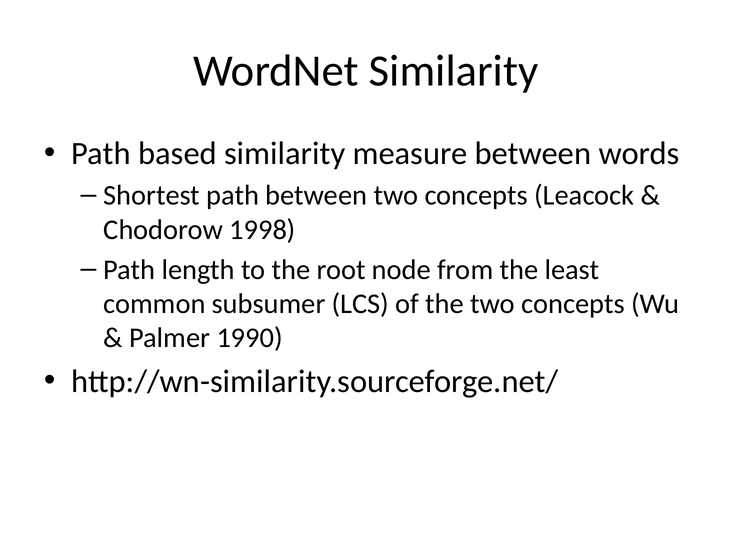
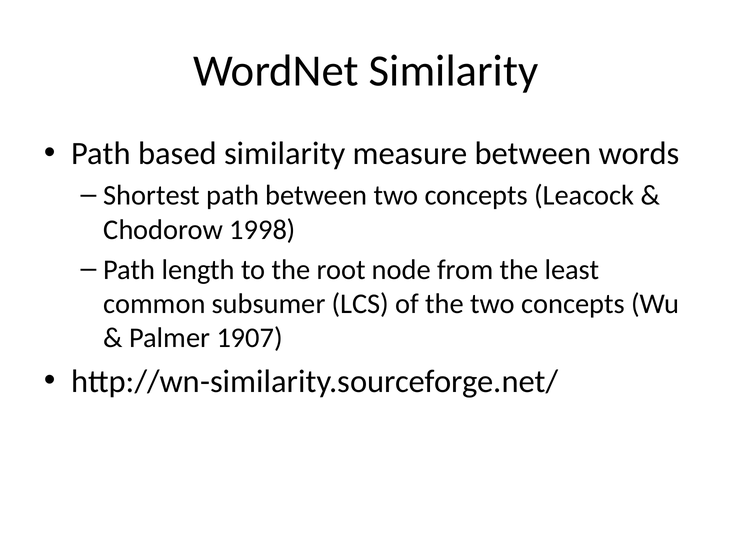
1990: 1990 -> 1907 (250, 338)
